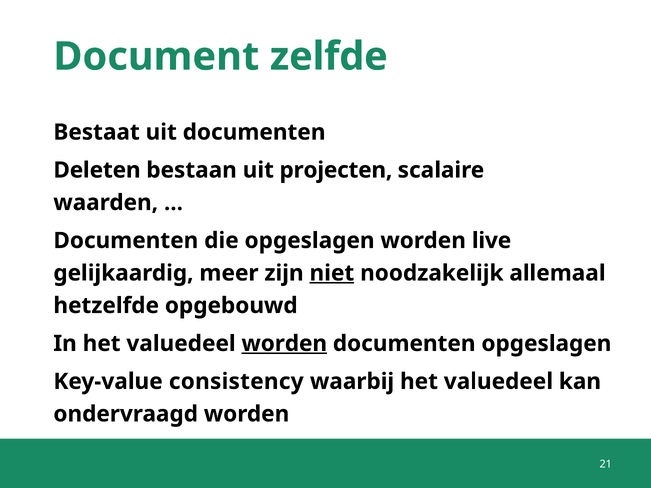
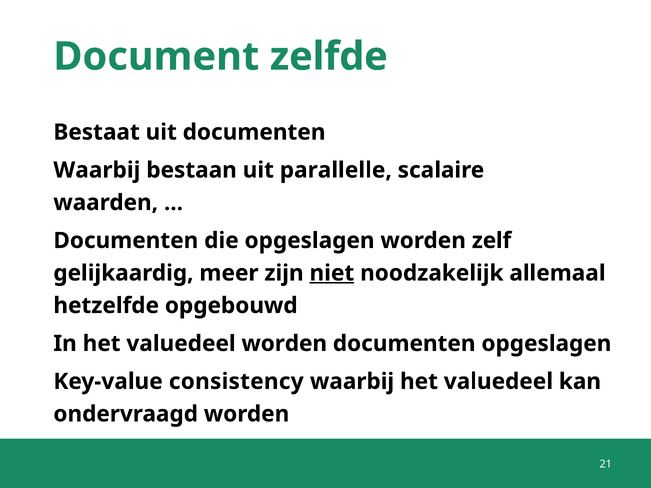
Deleten: Deleten -> Waarbij (97, 170)
projecten: projecten -> parallelle (336, 170)
live: live -> zelf (492, 241)
worden underline: present -> none (284, 344)
